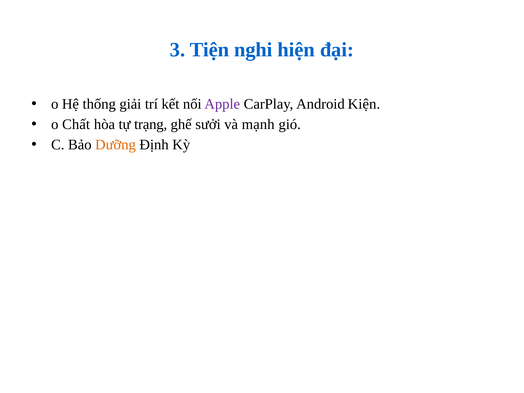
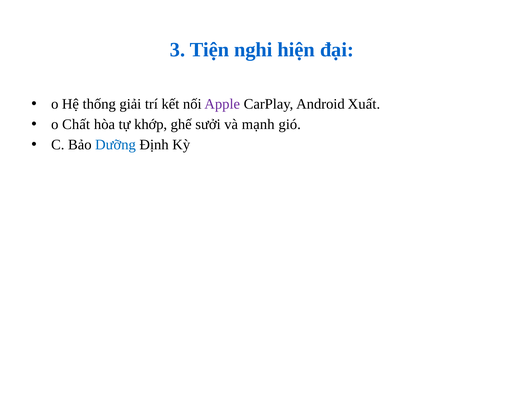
Kiện: Kiện -> Xuất (364, 104)
trạng: trạng -> khớp (151, 124)
Dưỡng colour: orange -> blue (116, 145)
